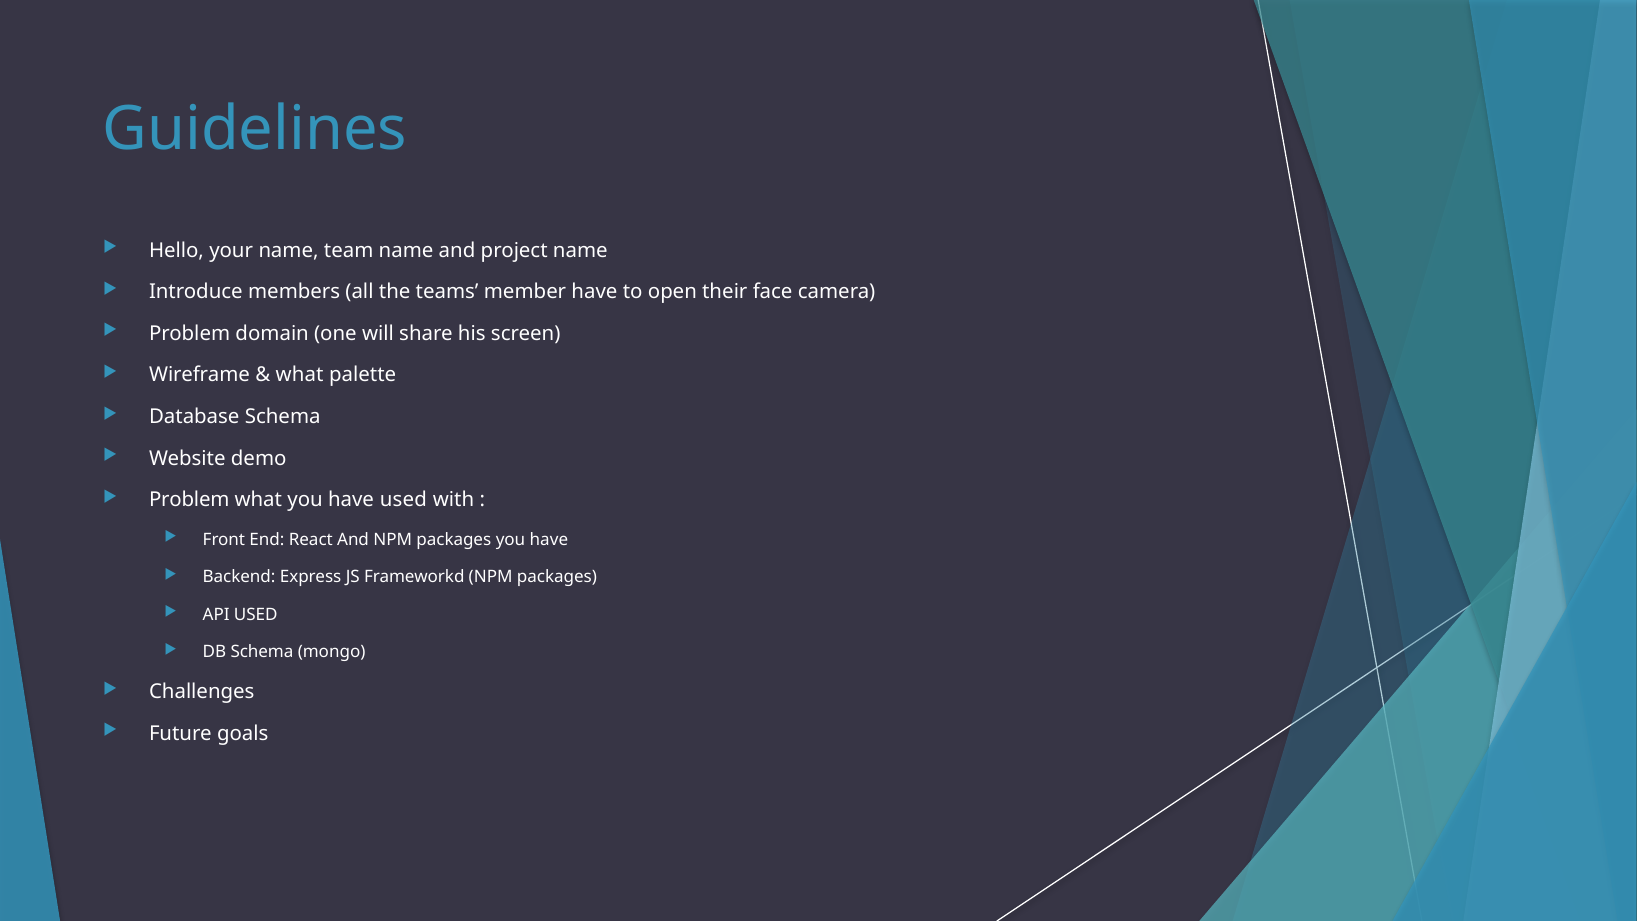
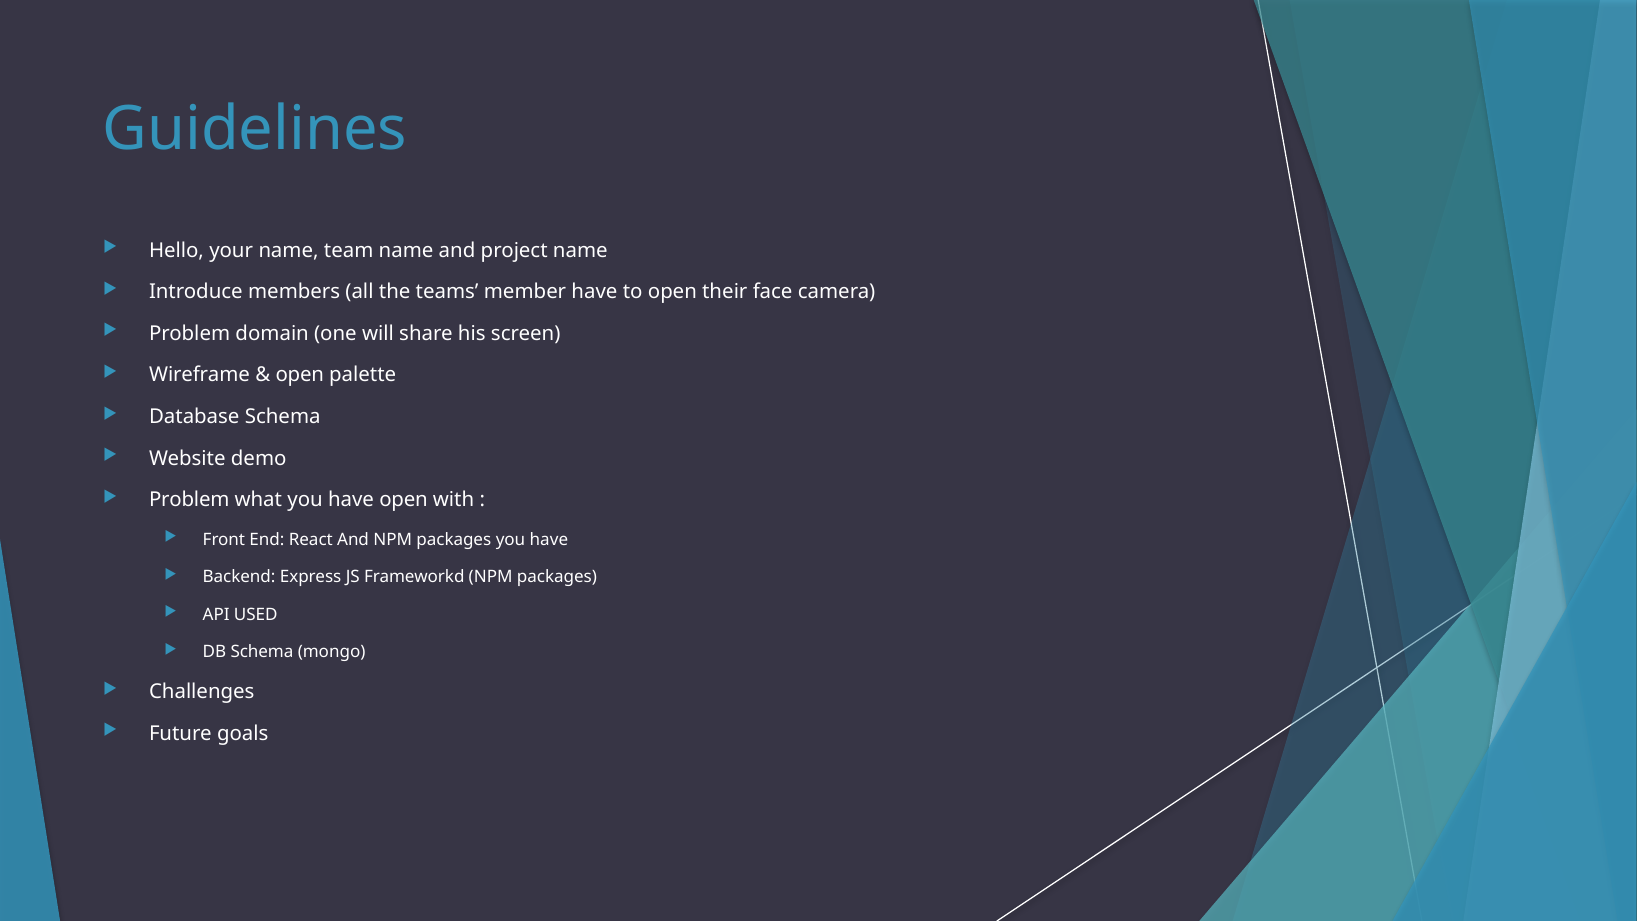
what: what -> open (300, 375)
have used: used -> open (404, 500)
